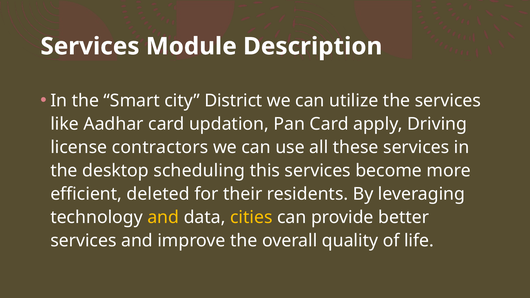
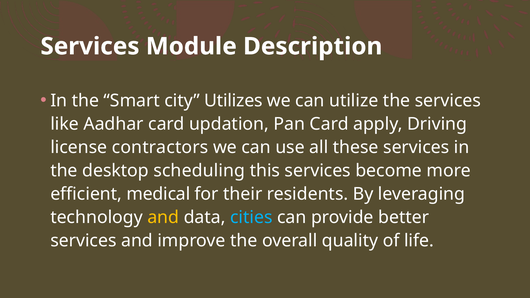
District: District -> Utilizes (233, 101)
deleted: deleted -> medical (158, 194)
cities colour: yellow -> light blue (251, 217)
